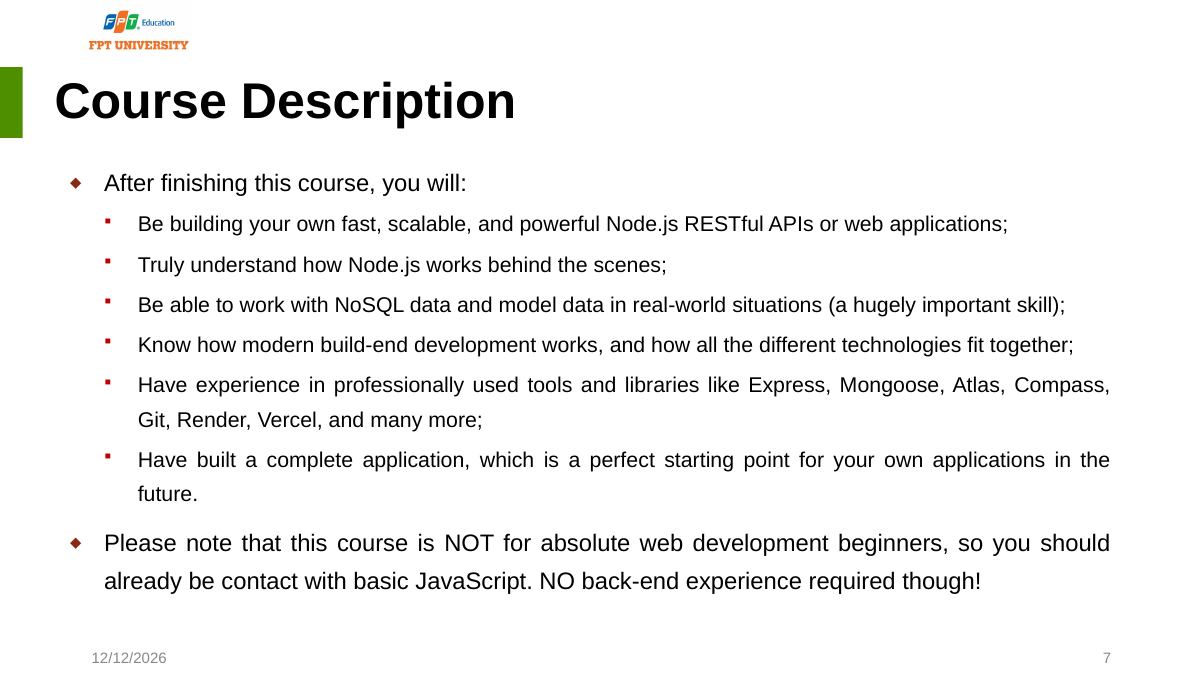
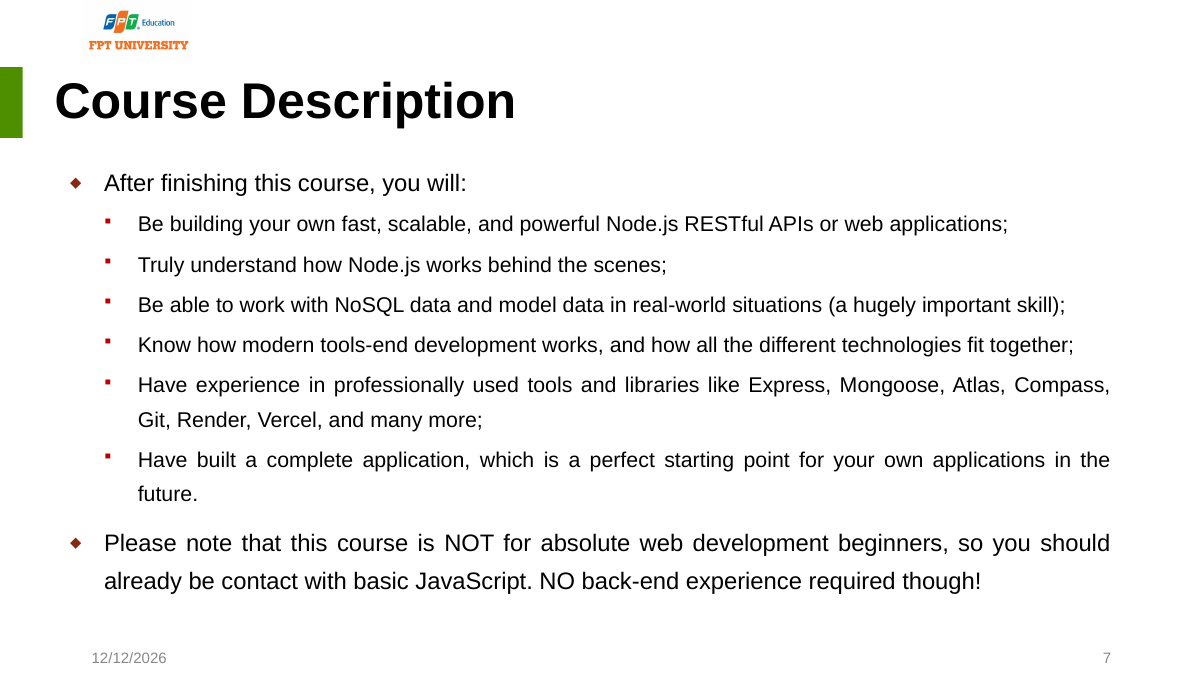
build-end: build-end -> tools-end (364, 345)
